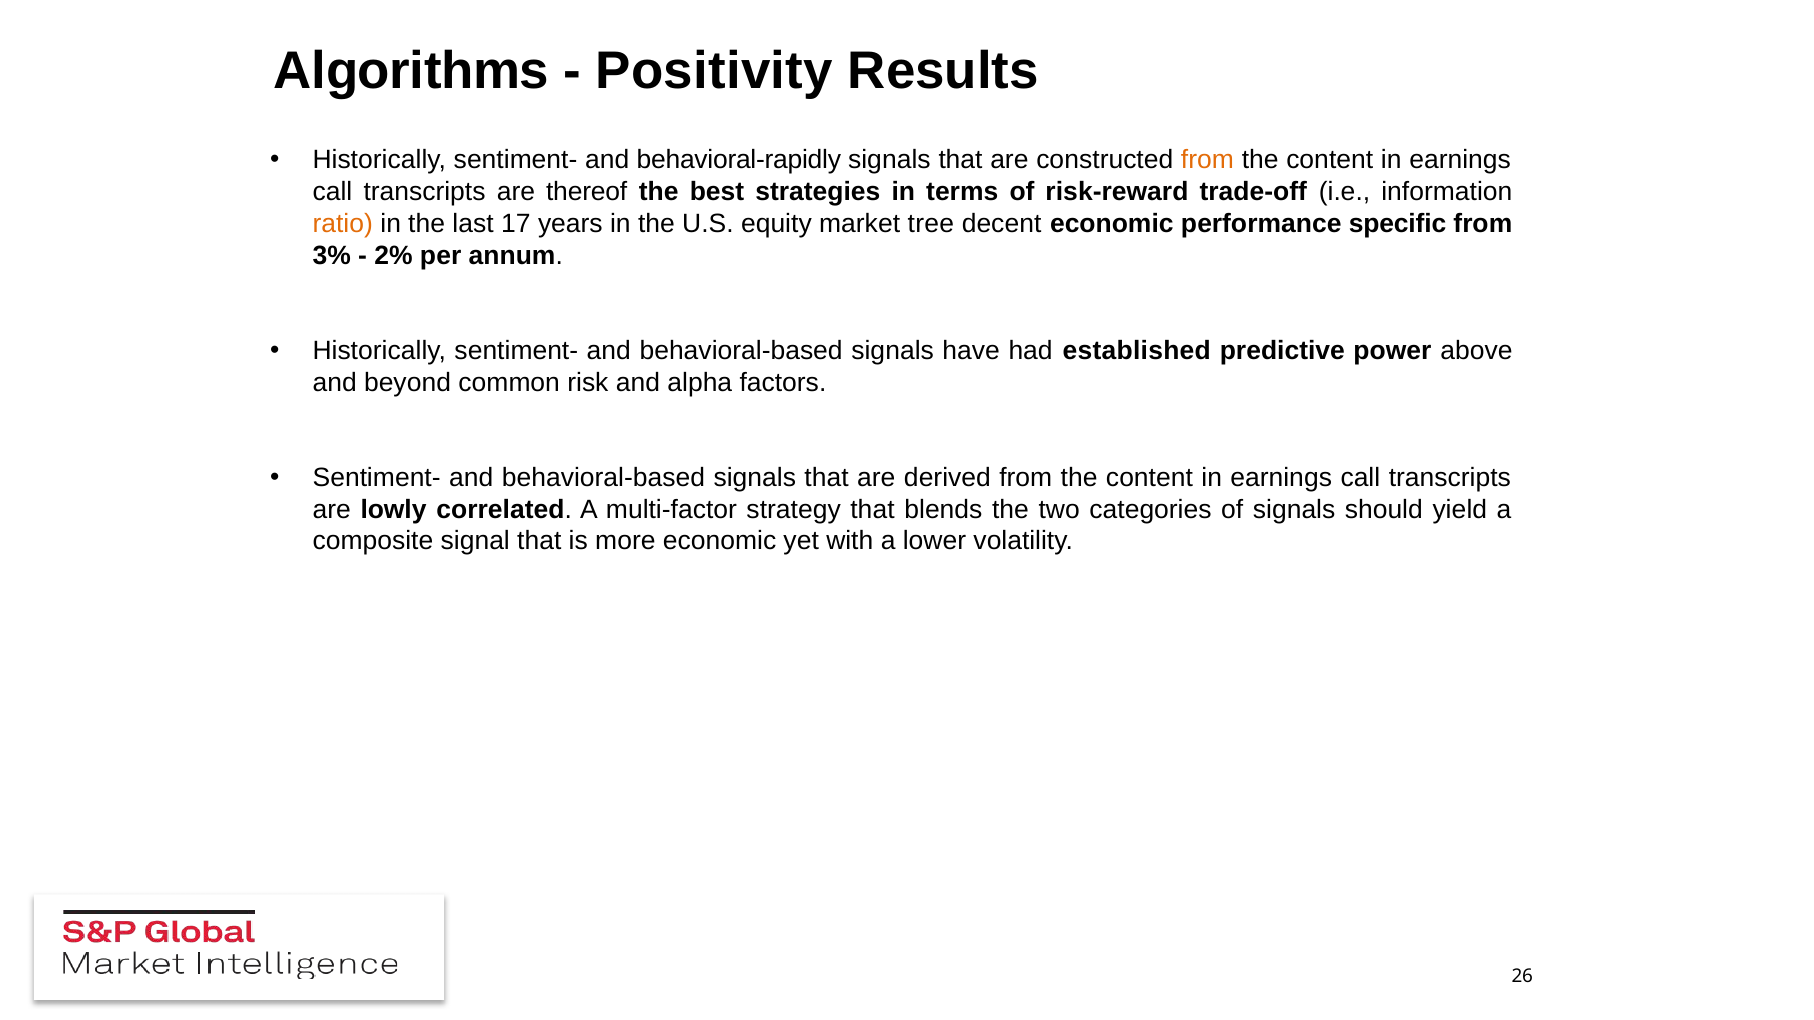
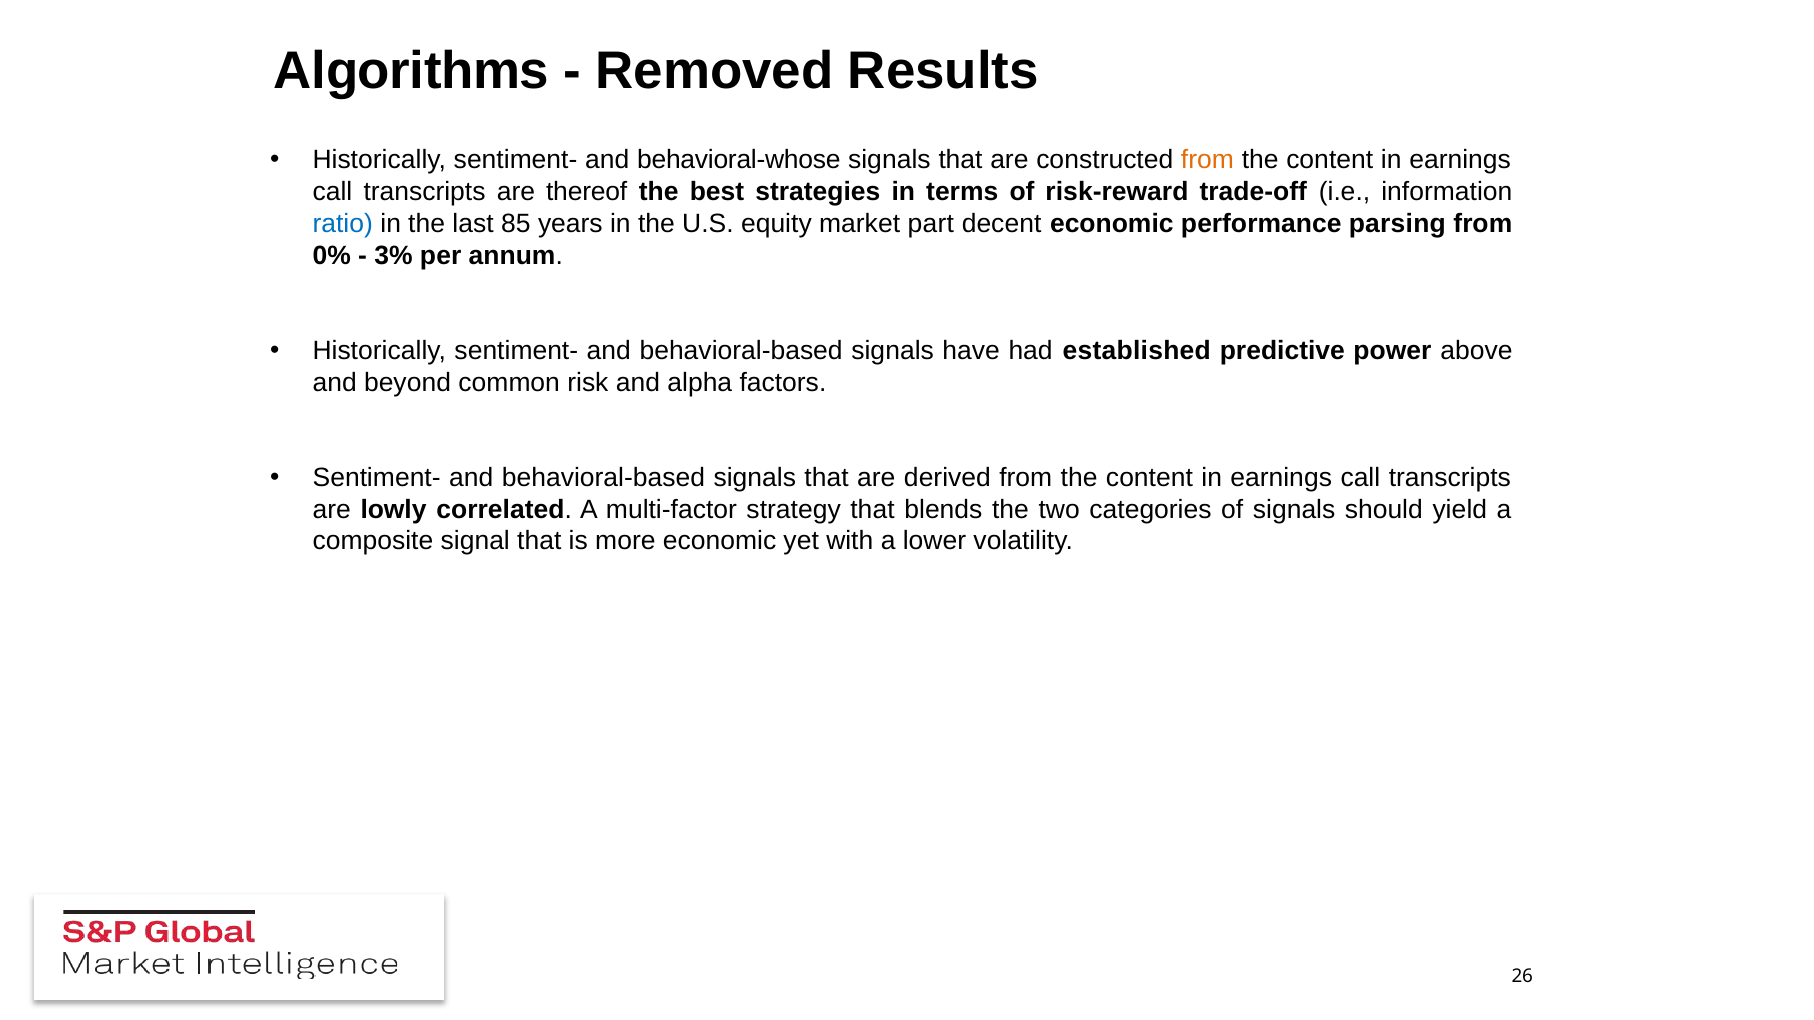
Positivity: Positivity -> Removed (715, 71)
behavioral-rapidly: behavioral-rapidly -> behavioral-whose (739, 160)
ratio colour: orange -> blue (343, 224)
17: 17 -> 85 (516, 224)
tree: tree -> part (931, 224)
specific: specific -> parsing (1397, 224)
3%: 3% -> 0% (332, 256)
2%: 2% -> 3% (394, 256)
